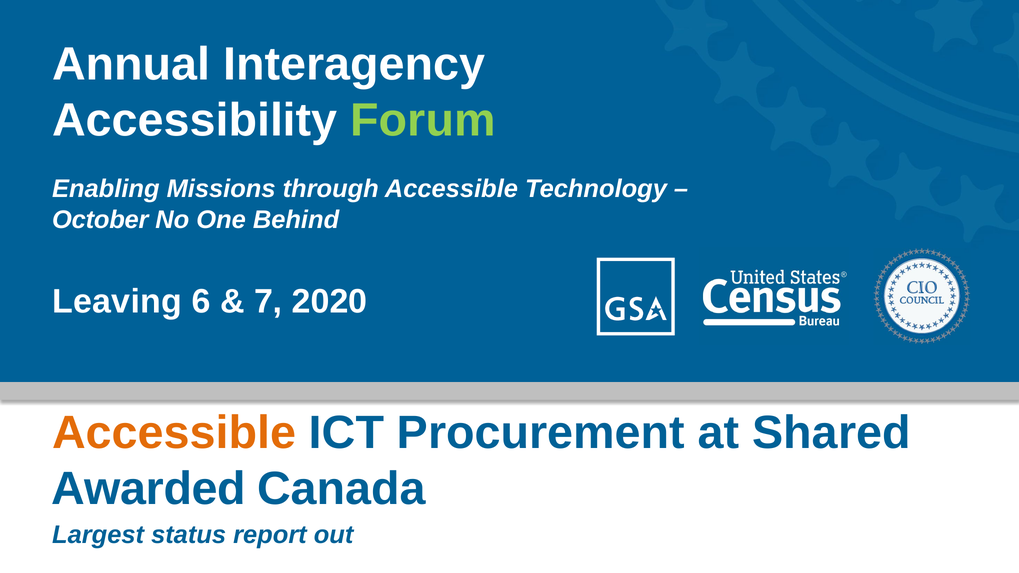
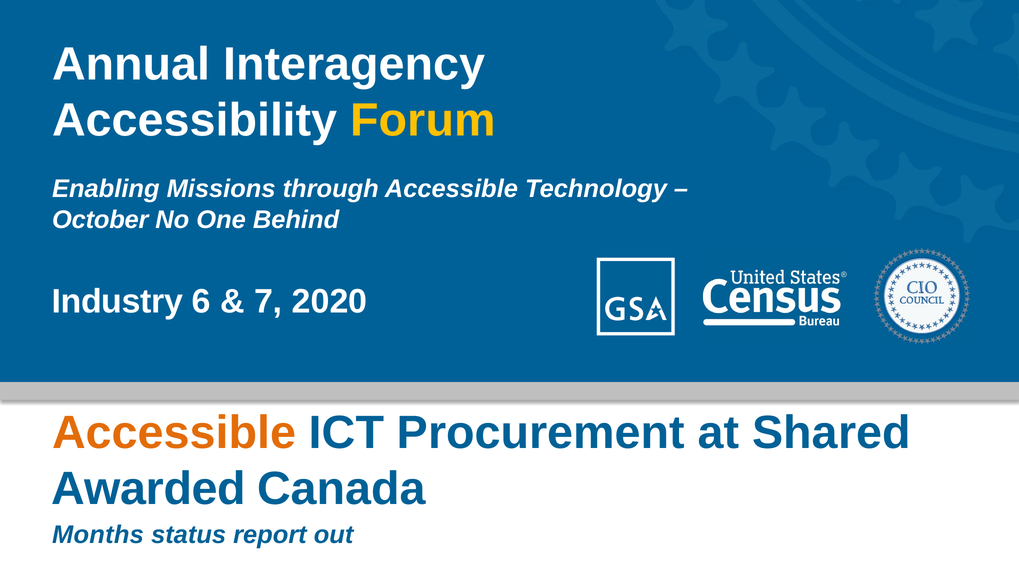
Forum colour: light green -> yellow (423, 120)
Leaving: Leaving -> Industry (117, 302)
Largest: Largest -> Months (98, 535)
